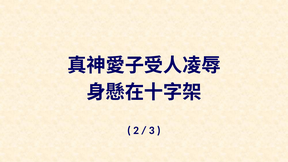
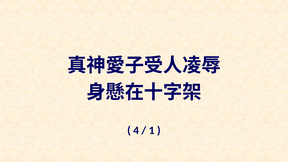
2: 2 -> 4 (136, 130)
3: 3 -> 1 (152, 130)
